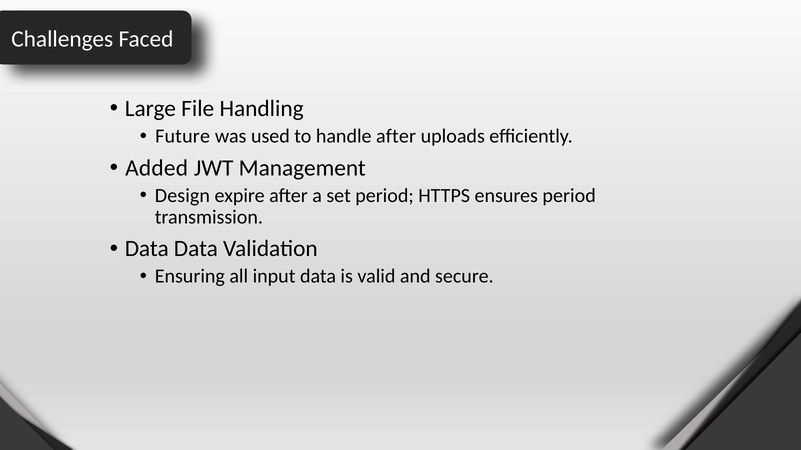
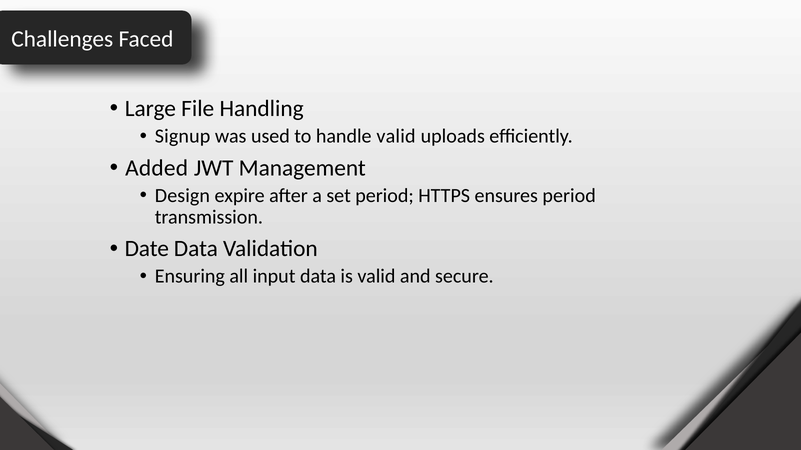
Future: Future -> Signup (183, 136)
handle after: after -> valid (396, 136)
Data: Data -> Date (147, 249)
